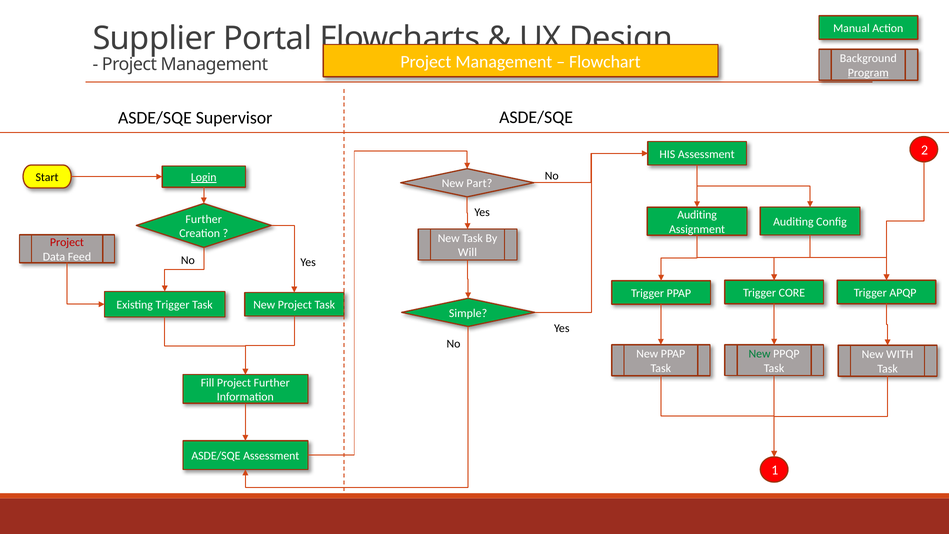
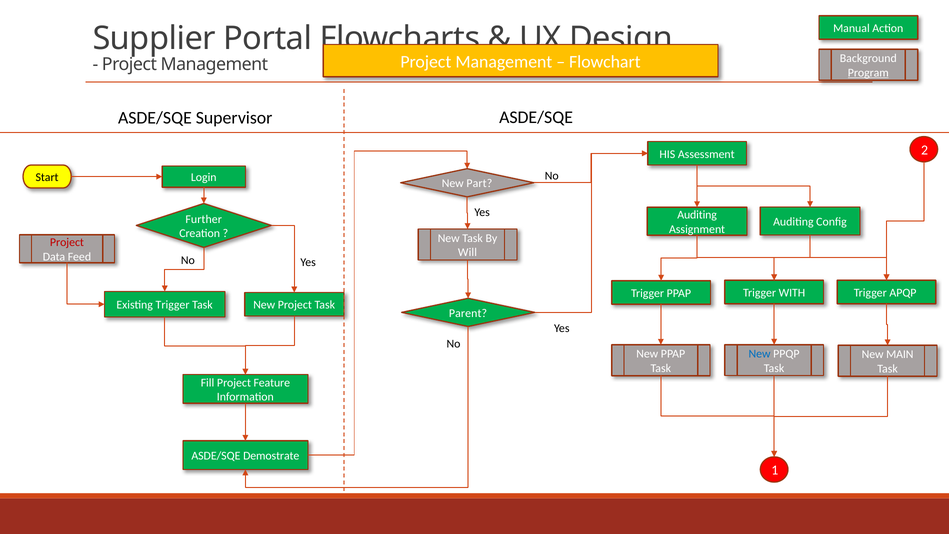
Login underline: present -> none (204, 177)
CORE: CORE -> WITH (792, 293)
Simple: Simple -> Parent (468, 313)
New colour: green -> blue (760, 354)
WITH: WITH -> MAIN (900, 354)
Project Further: Further -> Feature (272, 383)
ASDE/SQE Assessment: Assessment -> Demostrate (271, 456)
